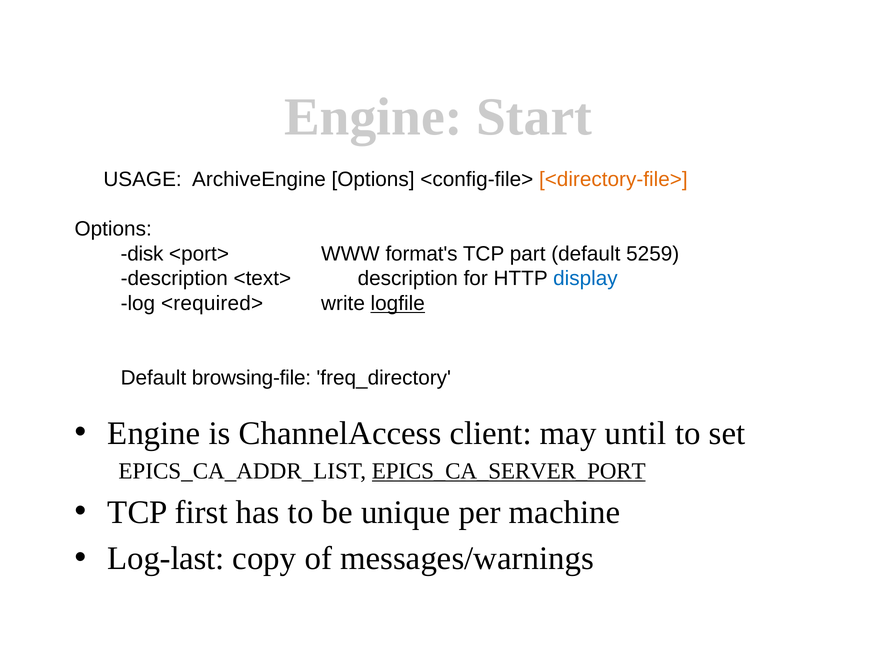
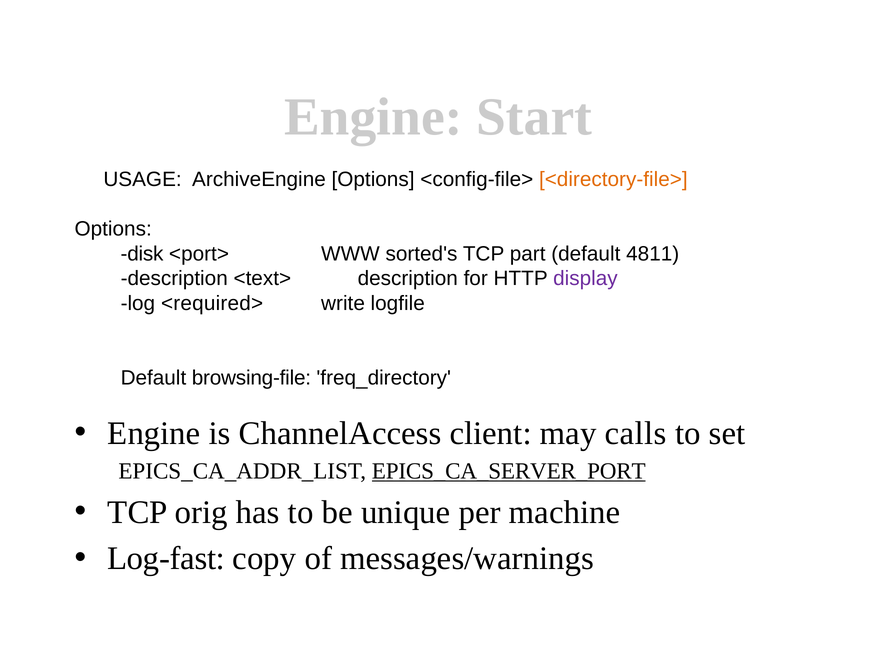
format's: format's -> sorted's (421, 254)
5259: 5259 -> 4811 (653, 254)
display colour: blue -> purple (585, 279)
logfile underline: present -> none (398, 303)
until: until -> calls (636, 433)
first: first -> orig (201, 512)
Log-last: Log-last -> Log-fast (166, 558)
